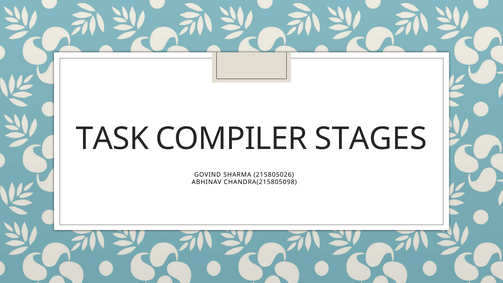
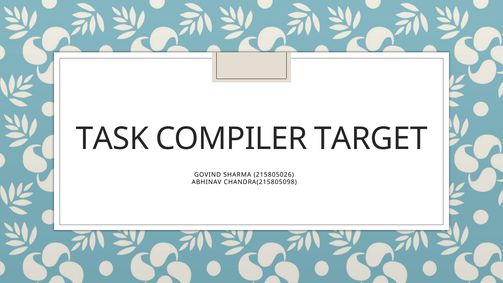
STAGES: STAGES -> TARGET (371, 139)
